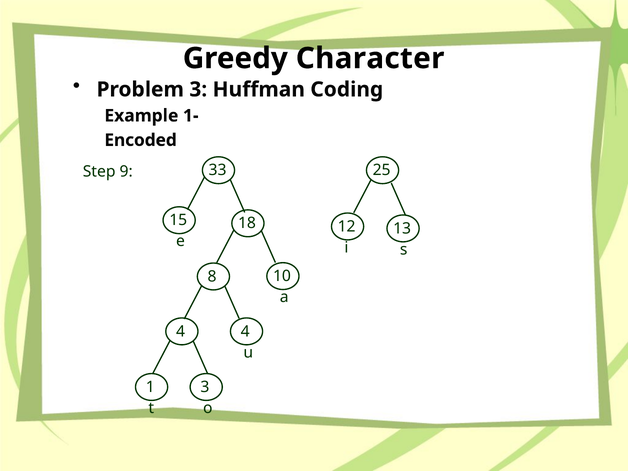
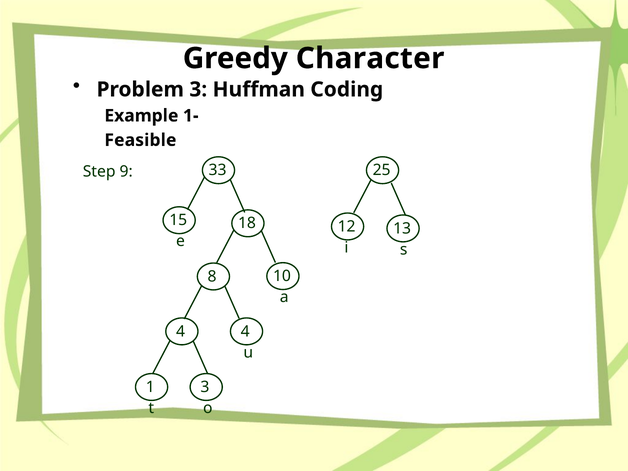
Encoded: Encoded -> Feasible (140, 140)
